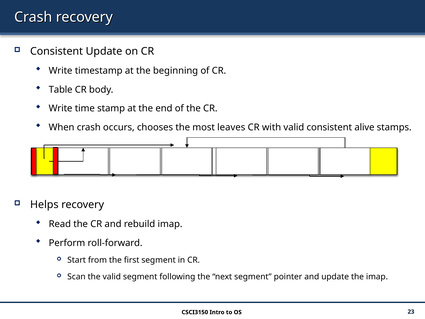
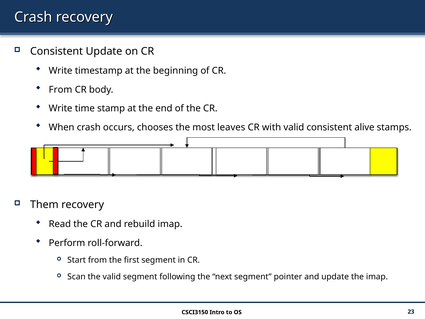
Table: Table -> From (61, 90)
Helps: Helps -> Them (44, 205)
